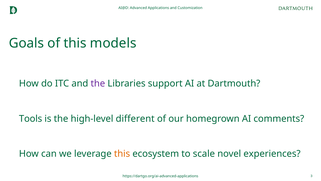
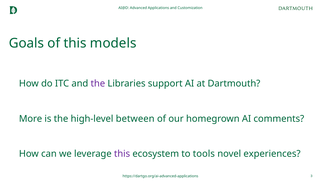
Tools: Tools -> More (31, 118)
different: different -> between (135, 118)
this colour: orange -> purple (122, 153)
scale: scale -> tools (204, 153)
